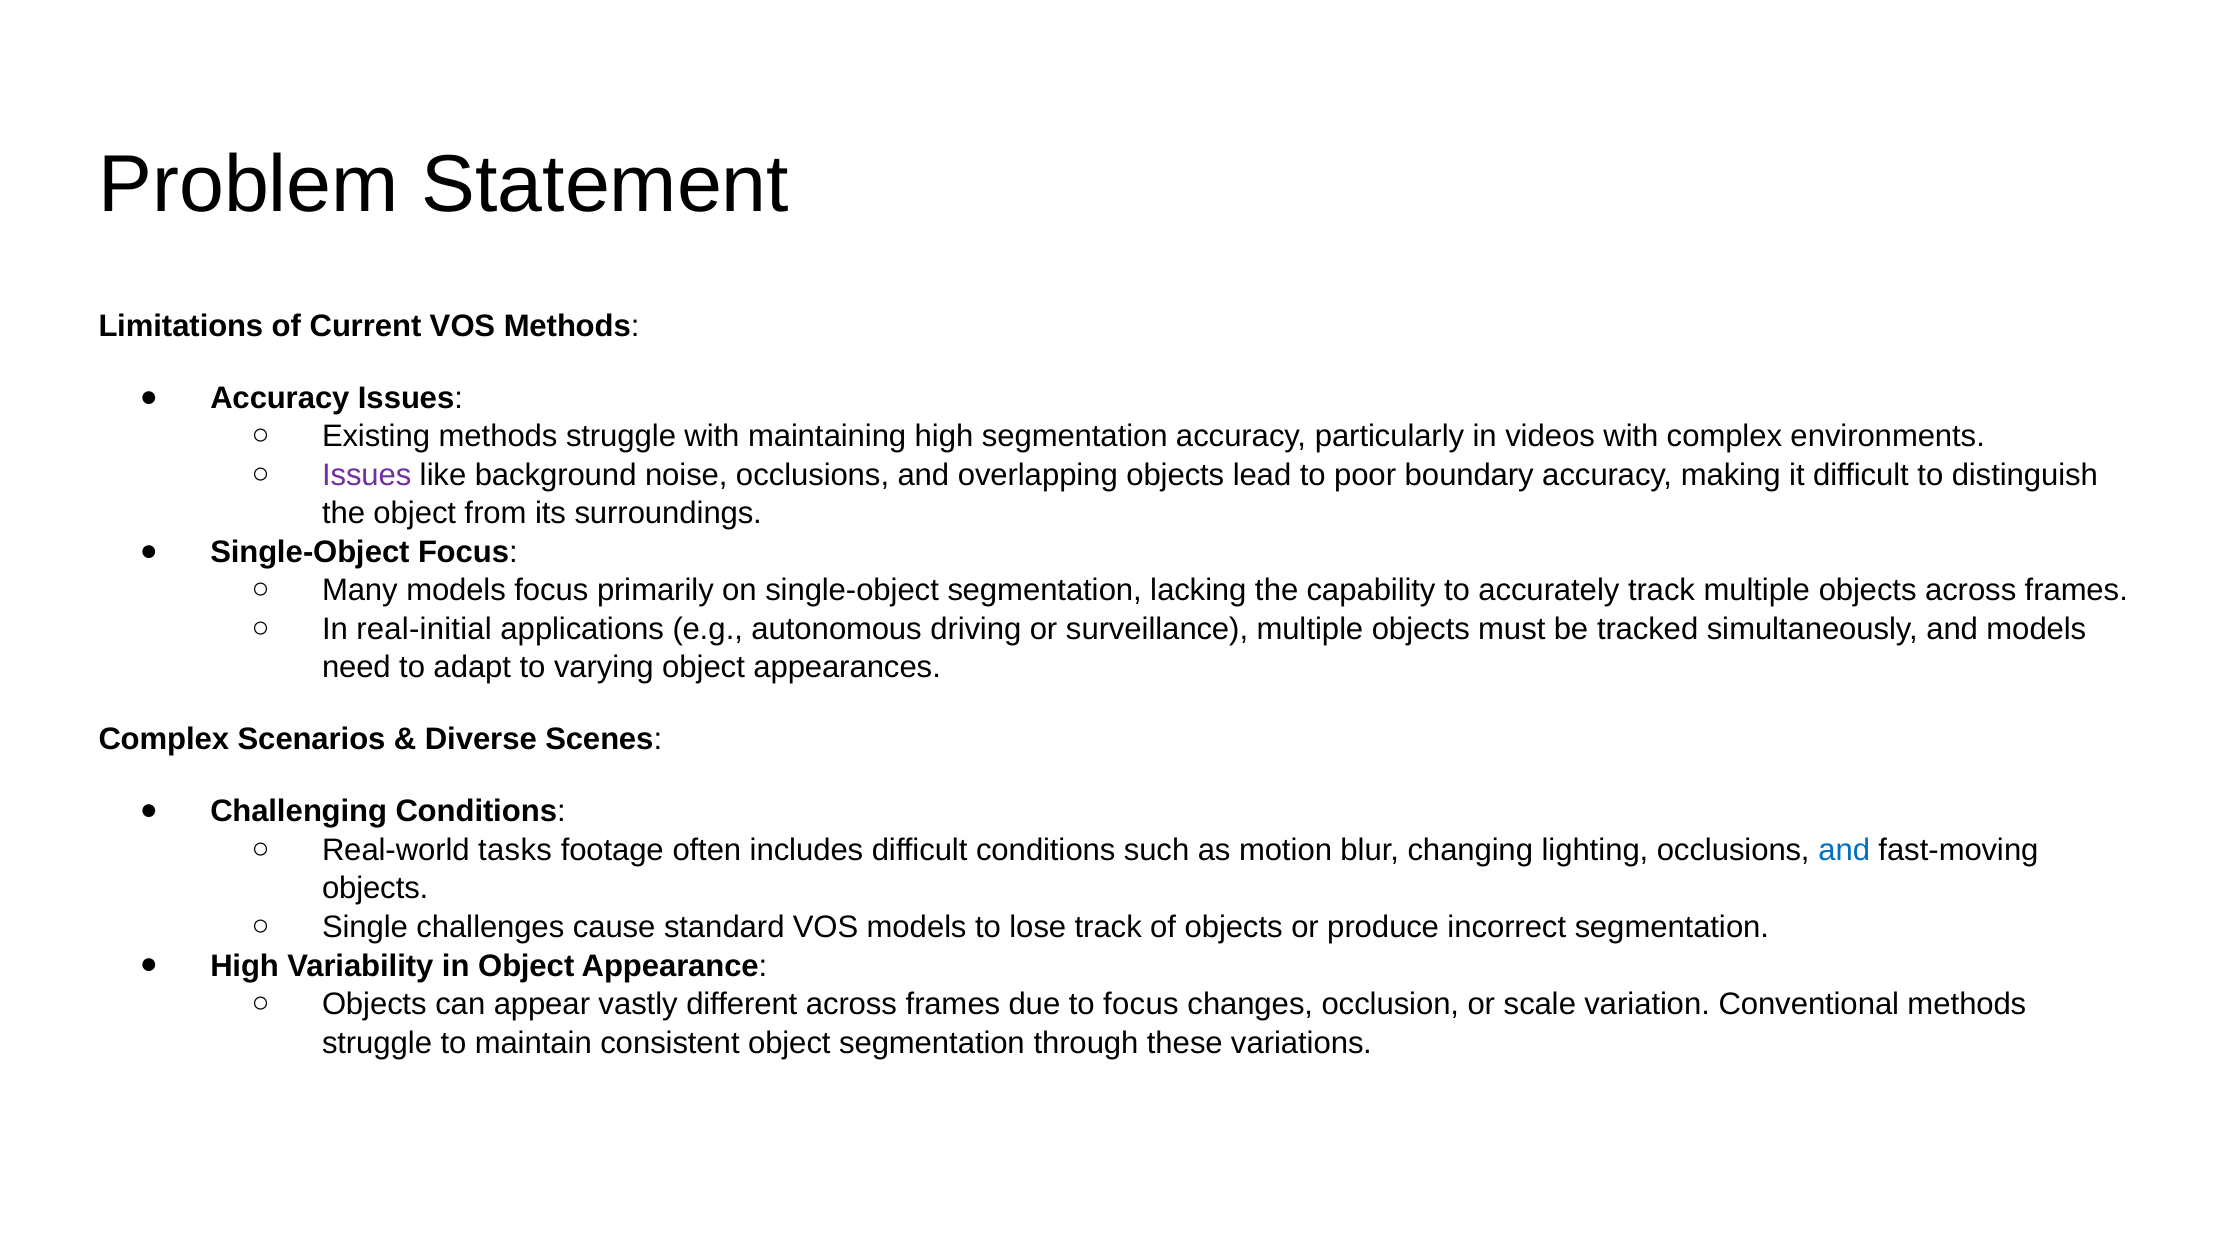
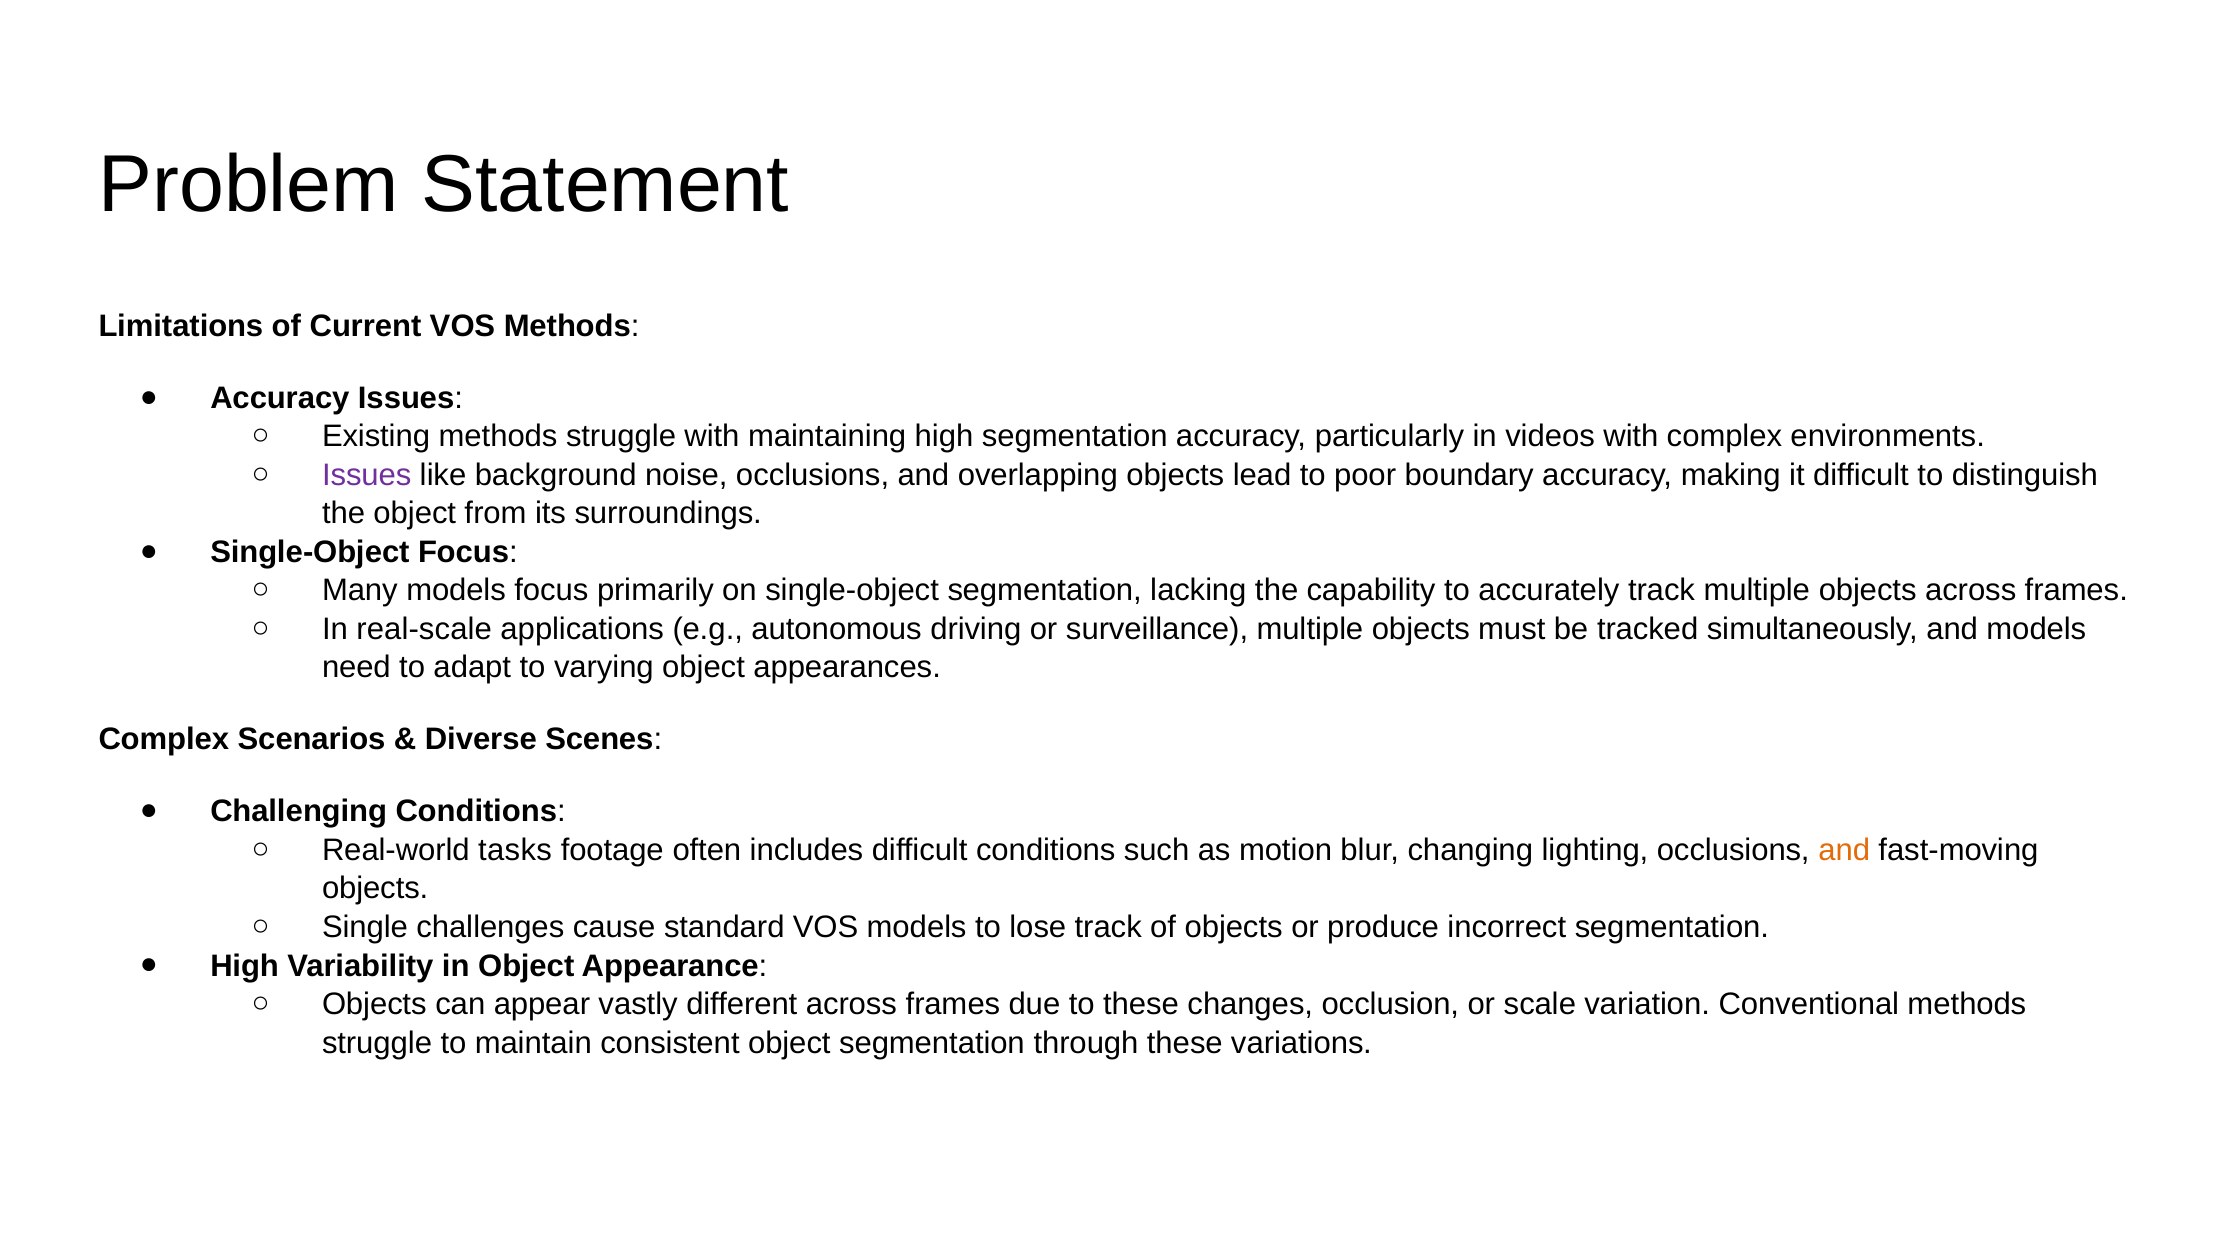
real-initial: real-initial -> real-scale (424, 629)
and colour: blue -> orange (1844, 850)
to focus: focus -> these (1141, 1004)
